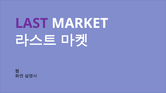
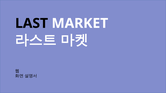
LAST colour: purple -> black (32, 23)
